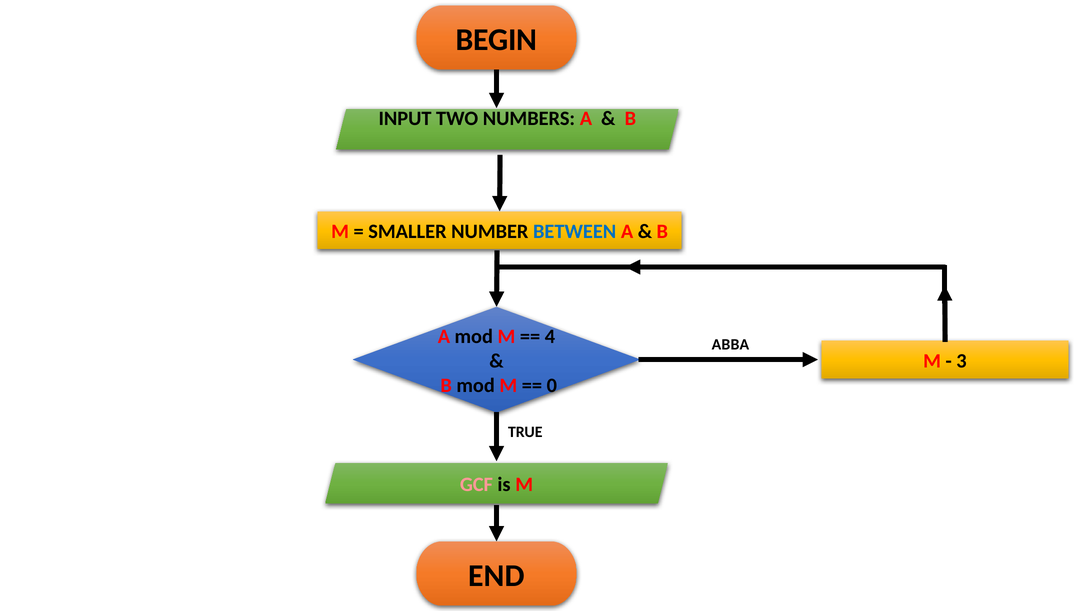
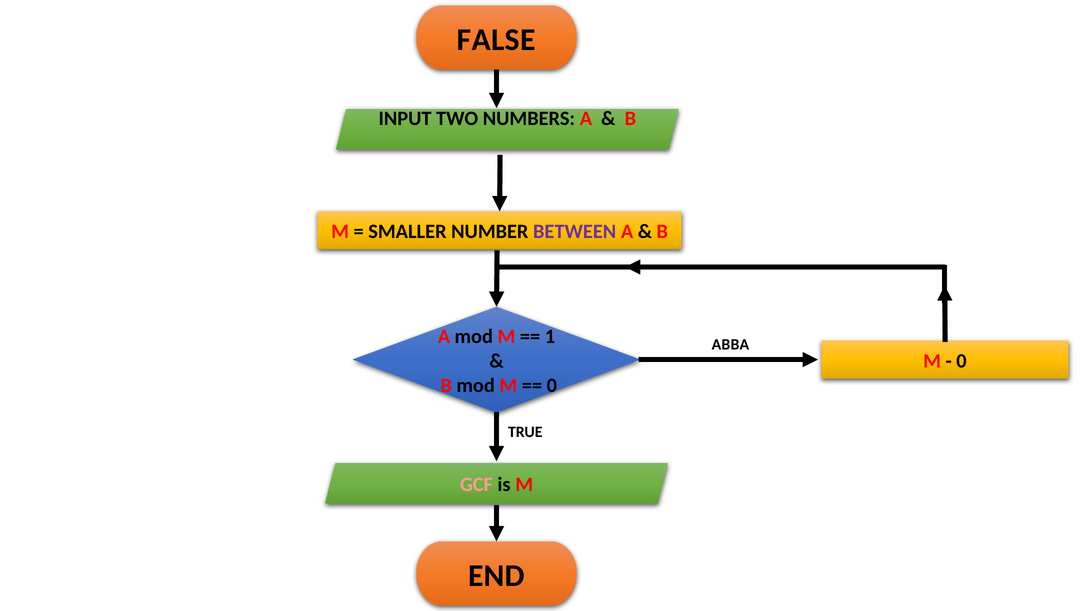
BEGIN: BEGIN -> FALSE (496, 40)
BETWEEN colour: blue -> purple (575, 232)
4: 4 -> 1 (550, 336)
3: 3 -> 0 (961, 361)
